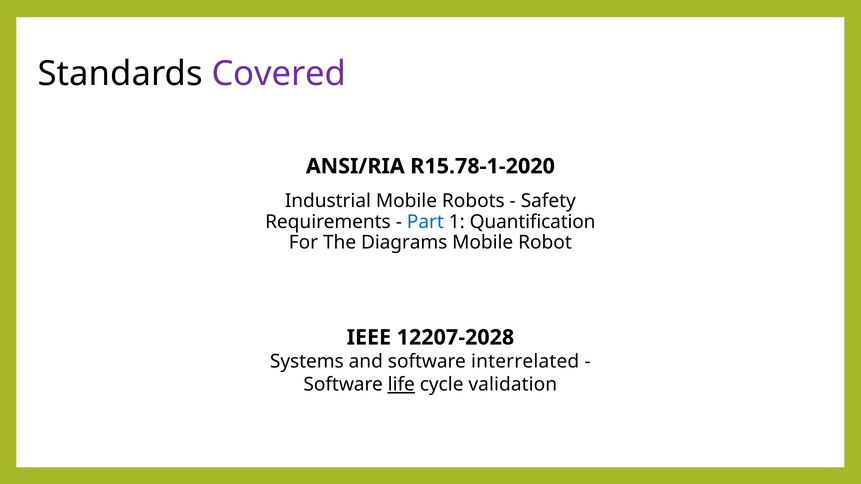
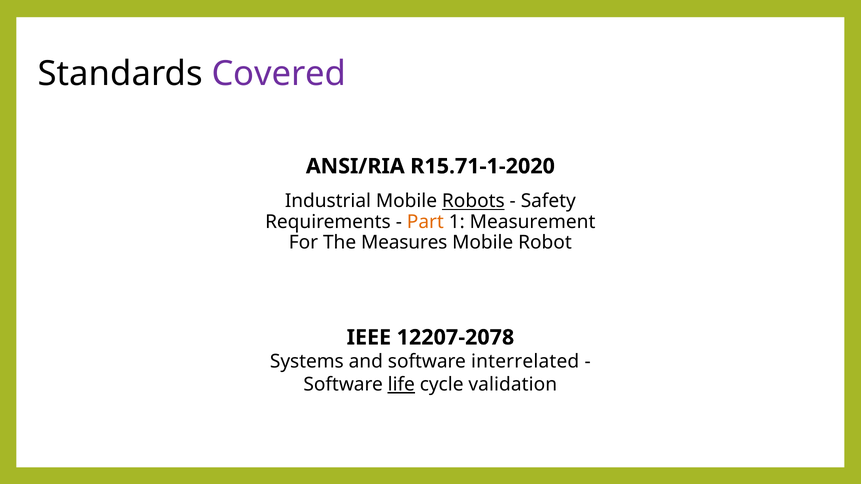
R15.78-1-2020: R15.78-1-2020 -> R15.71-1-2020 (483, 166)
Robots underline: none -> present (473, 201)
Part colour: blue -> orange (425, 222)
Quantification: Quantification -> Measurement (533, 222)
Diagrams: Diagrams -> Measures (404, 243)
12207-2028: 12207-2028 -> 12207-2078 (455, 338)
